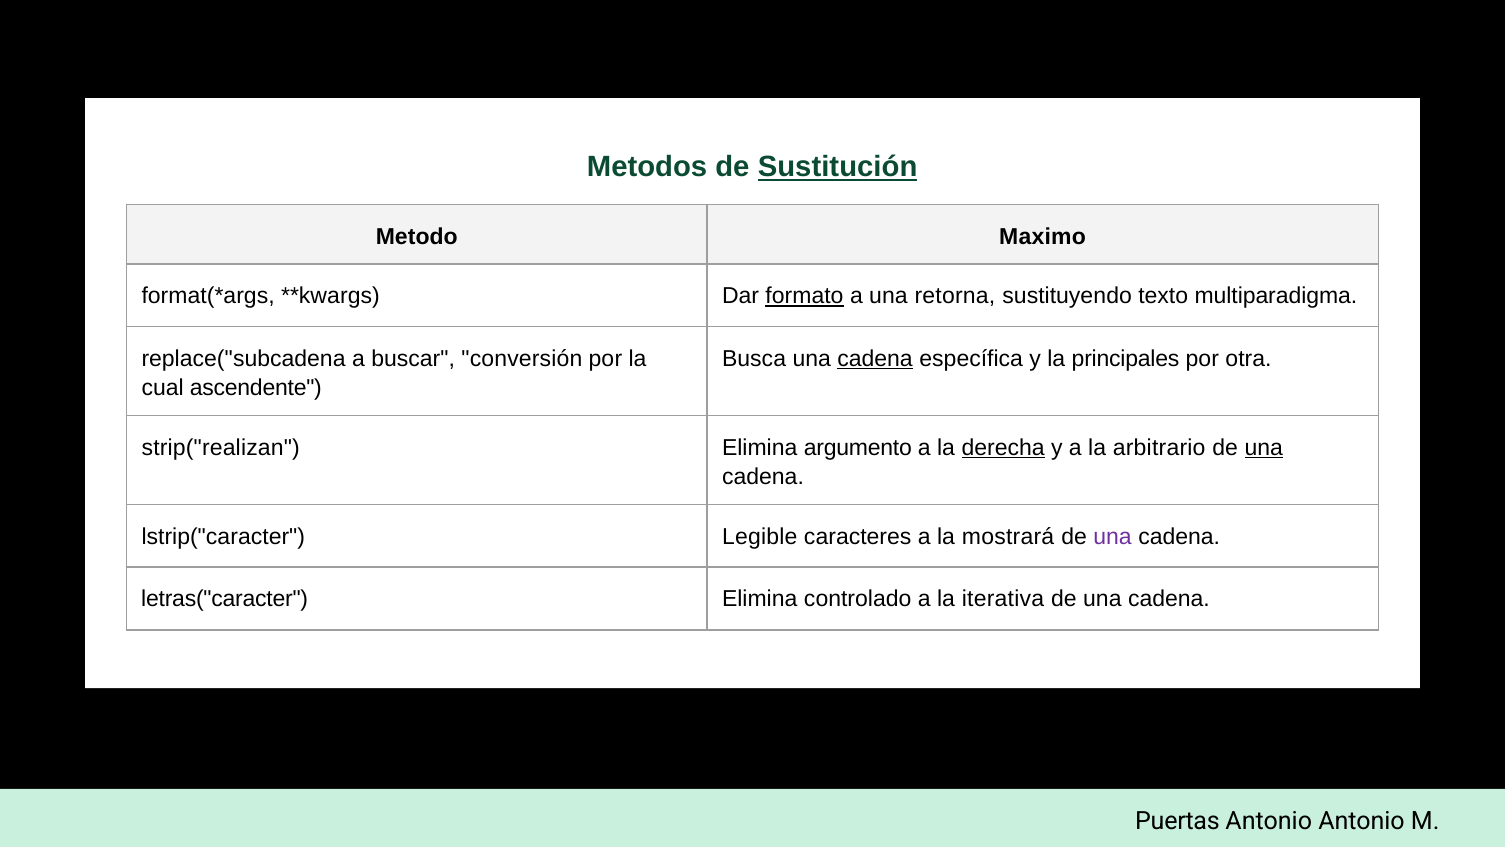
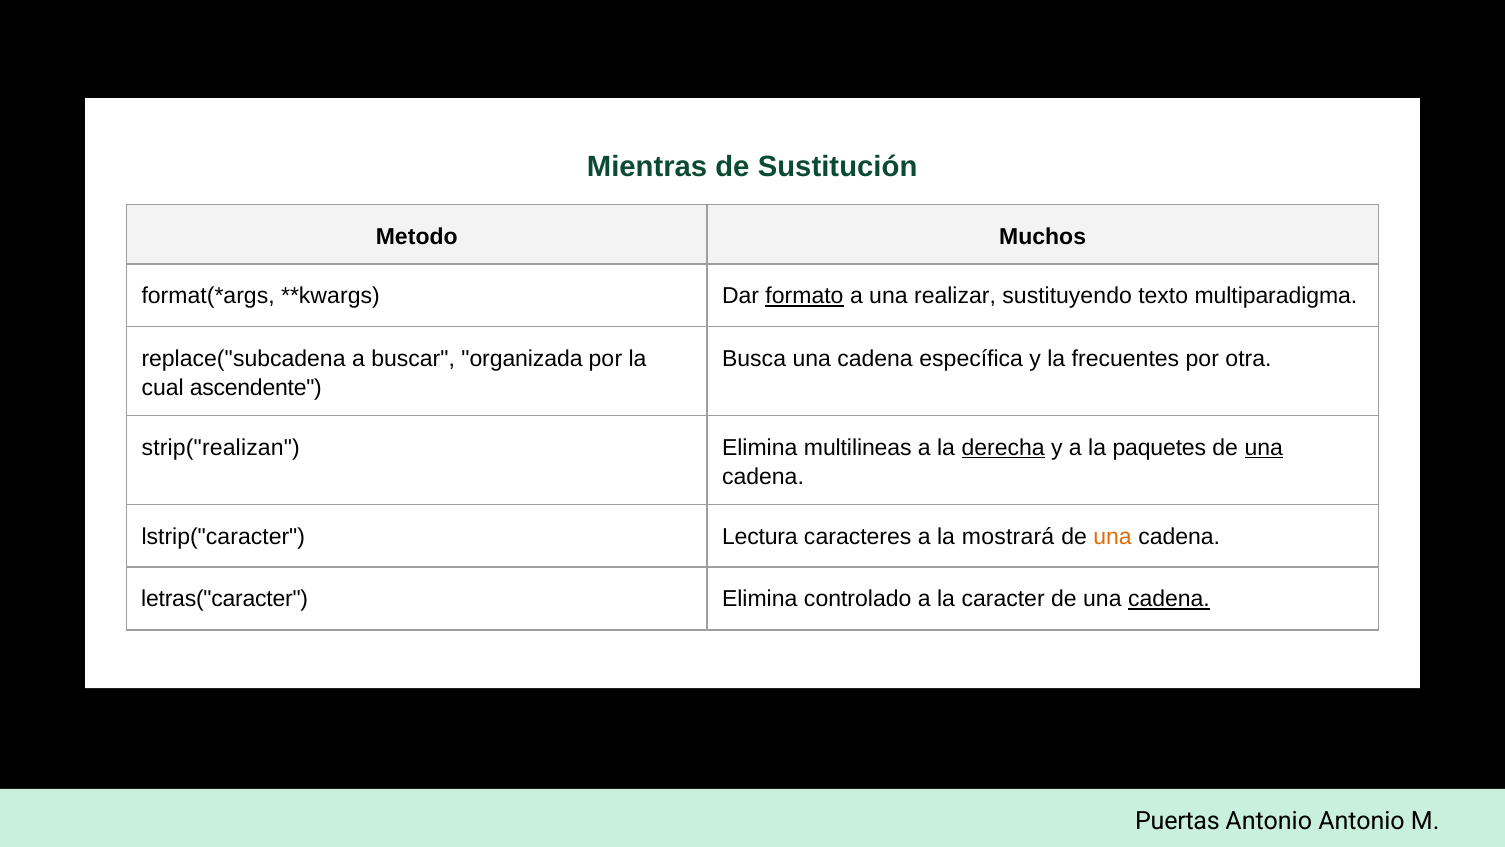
Metodos: Metodos -> Mientras (647, 167)
Sustitución underline: present -> none (838, 167)
Maximo: Maximo -> Muchos (1043, 236)
retorna: retorna -> realizar (955, 296)
conversión: conversión -> organizada (522, 359)
cadena underline: present -> none (875, 359)
principales: principales -> frecuentes (1125, 359)
argumento: argumento -> multilineas (858, 447)
arbitrario: arbitrario -> paquetes (1159, 447)
Legible: Legible -> Lectura (760, 536)
una colour: purple -> orange (1113, 536)
iterativa: iterativa -> caracter (1003, 599)
cadena underline: none -> present (1169, 599)
